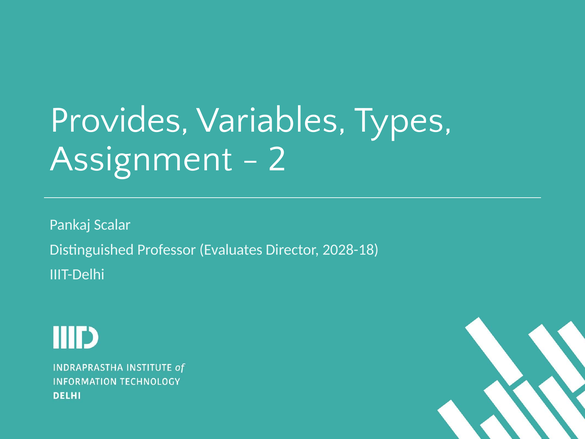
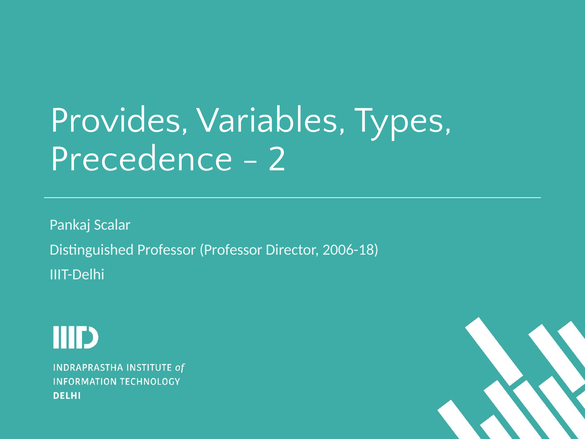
Assignment: Assignment -> Precedence (141, 159)
Professor Evaluates: Evaluates -> Professor (231, 250)
2028-18: 2028-18 -> 2006-18 (351, 250)
